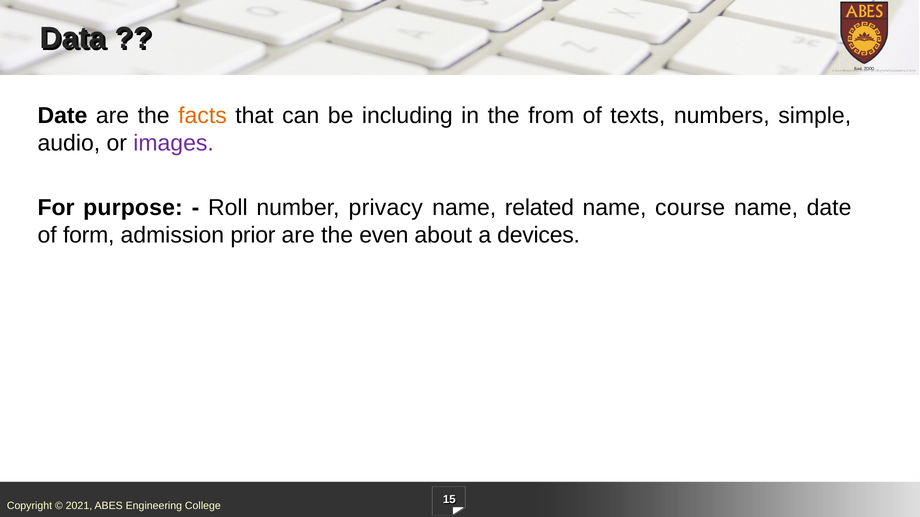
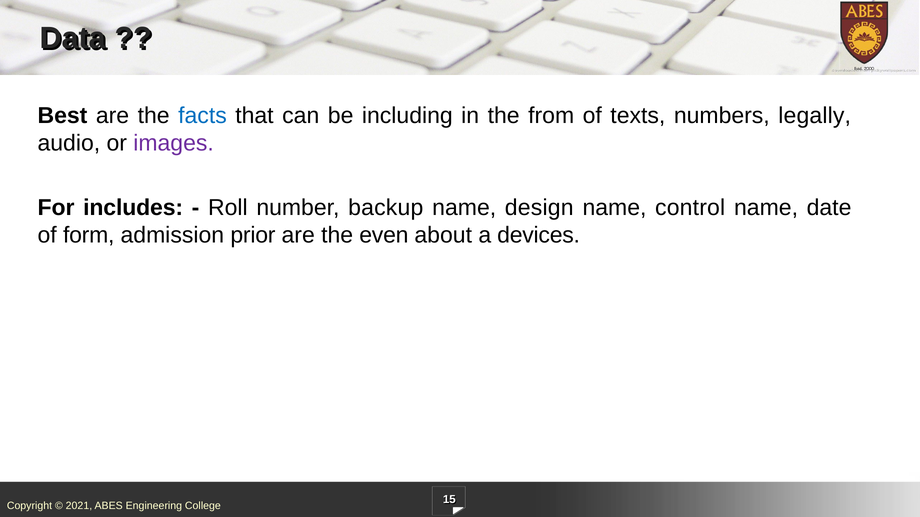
Date: Date -> Best (62, 116)
facts colour: orange -> blue (202, 116)
simple: simple -> legally (815, 116)
purpose: purpose -> includes (133, 208)
privacy: privacy -> backup (386, 208)
related: related -> design (539, 208)
course: course -> control (690, 208)
